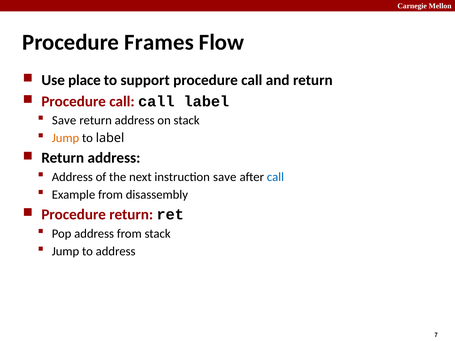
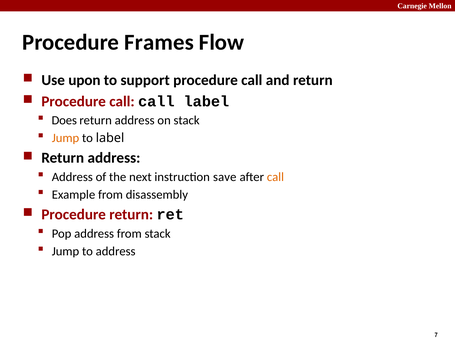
place: place -> upon (84, 80)
Save: Save -> Does (64, 120)
call colour: blue -> orange (275, 177)
